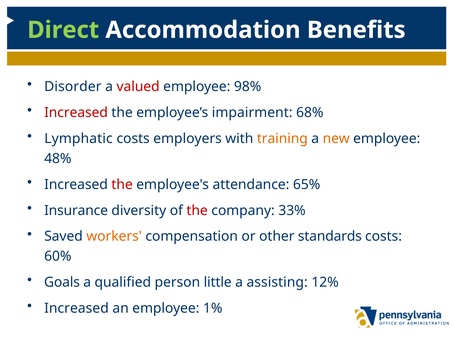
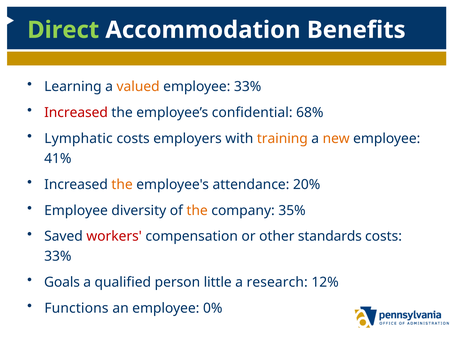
Disorder: Disorder -> Learning (73, 87)
valued colour: red -> orange (138, 87)
employee 98%: 98% -> 33% (248, 87)
impairment: impairment -> confidential (252, 113)
48%: 48% -> 41% (58, 158)
the colour: red -> orange (122, 184)
65%: 65% -> 20% (307, 184)
Insurance: Insurance -> Employee (76, 210)
the colour: red -> orange (197, 210)
33%: 33% -> 35% (292, 210)
workers colour: orange -> red (114, 236)
60%: 60% -> 33% (58, 256)
assisting: assisting -> research (277, 282)
Increased: Increased -> Functions (76, 308)
1%: 1% -> 0% (213, 308)
